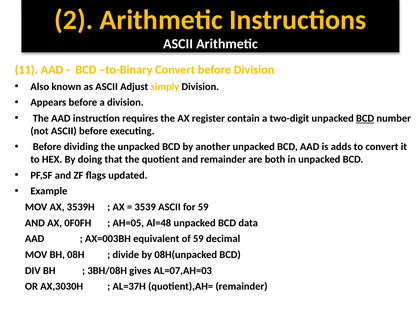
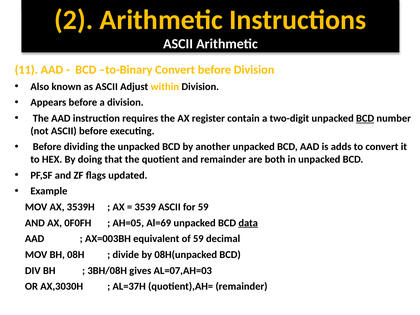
simply: simply -> within (165, 87)
Al=48: Al=48 -> Al=69 (159, 223)
data underline: none -> present (248, 223)
